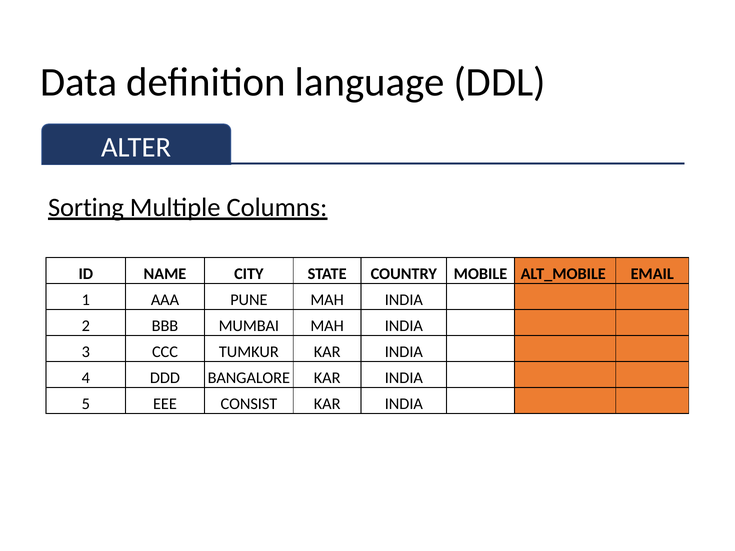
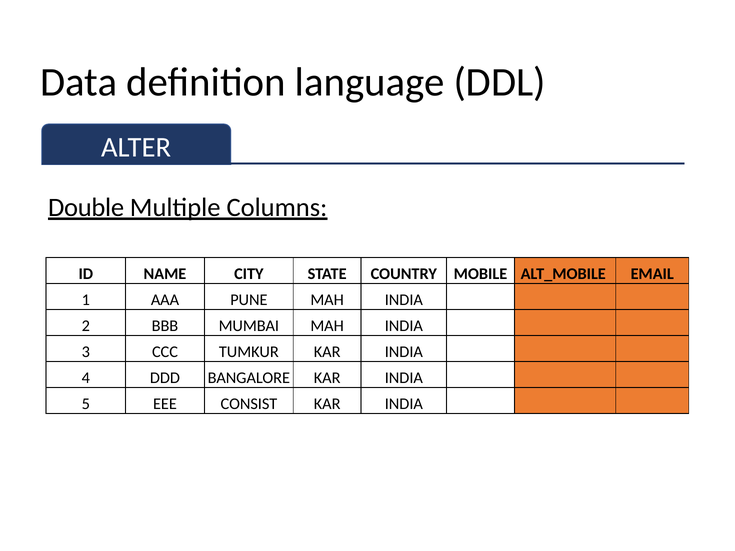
Sorting: Sorting -> Double (86, 207)
